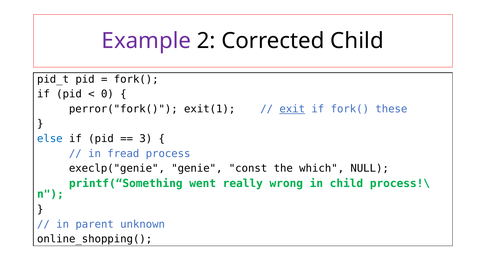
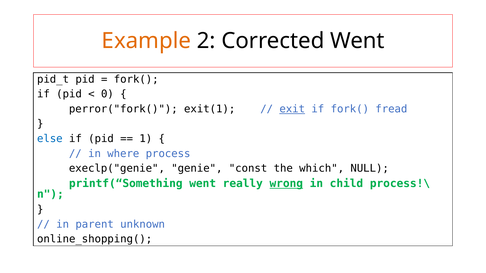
Example colour: purple -> orange (146, 41)
Corrected Child: Child -> Went (357, 41)
these: these -> fread (391, 109)
3: 3 -> 1 (146, 139)
fread: fread -> where (123, 154)
wrong underline: none -> present (286, 184)
